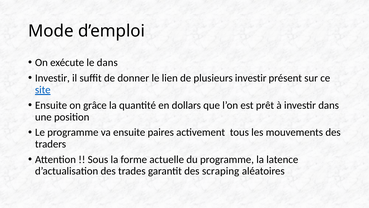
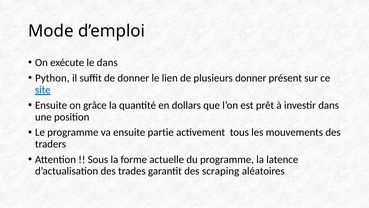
Investir: Investir -> Python (52, 78)
plusieurs investir: investir -> donner (251, 78)
paires: paires -> partie (161, 132)
